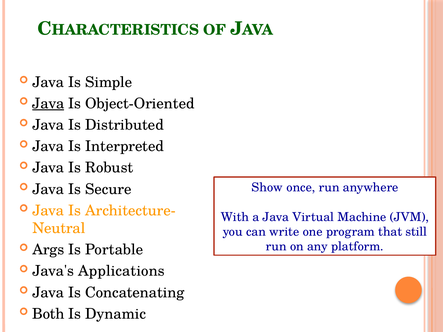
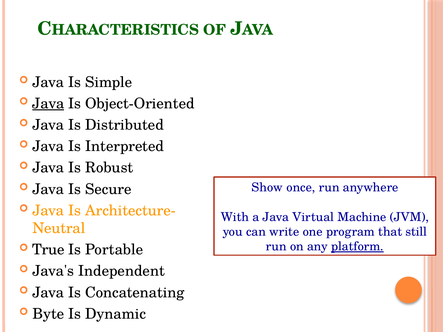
platform underline: none -> present (357, 247)
Args: Args -> True (48, 250)
Applications: Applications -> Independent (121, 271)
Both: Both -> Byte (48, 314)
